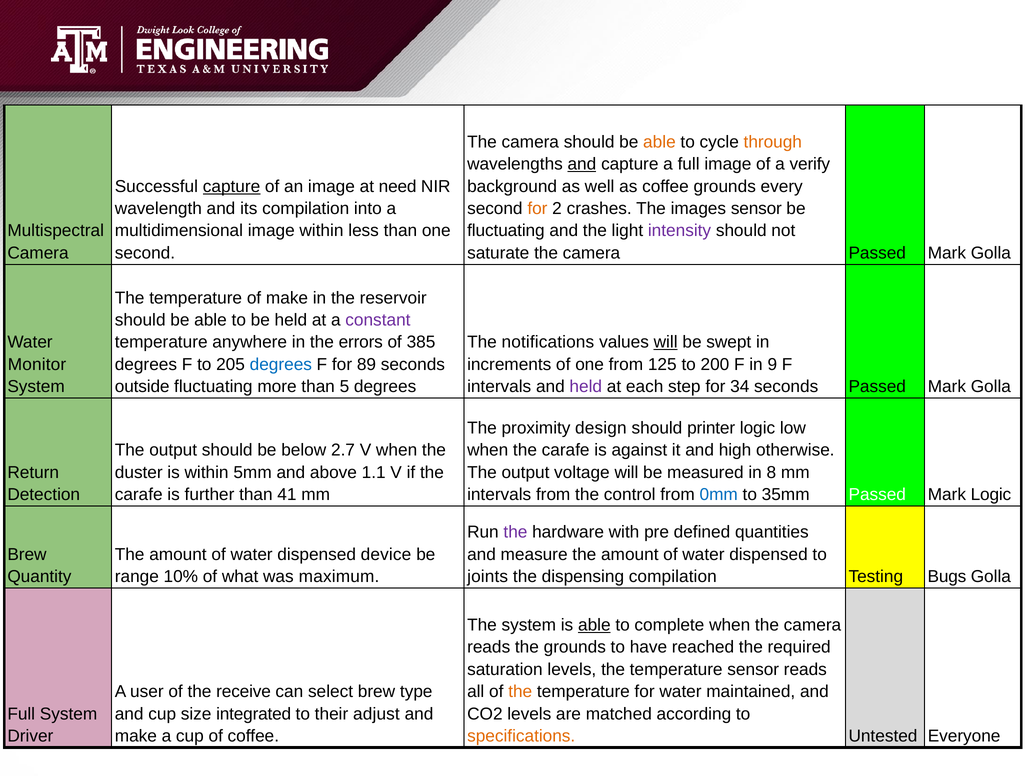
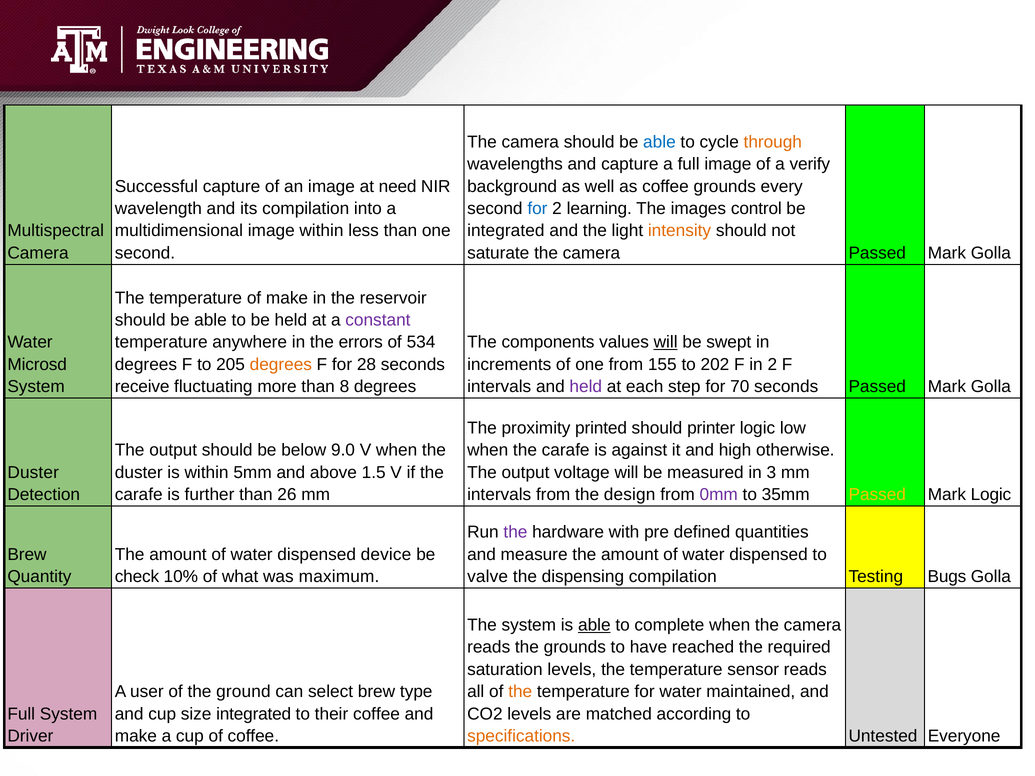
able colour: orange -> blue (659, 142)
and underline: present -> none (582, 164)
capture underline: present -> none (232, 186)
for colour: orange -> blue (537, 209)
crashes: crashes -> learning (599, 209)
images sensor: sensor -> control (756, 209)
fluctuating: fluctuating -> integrated (506, 231)
intensity colour: purple -> orange (680, 231)
385: 385 -> 534 (421, 342)
notifications: notifications -> components (548, 342)
Monitor: Monitor -> Microsd (37, 365)
degrees colour: blue -> orange (281, 365)
89: 89 -> 28 (366, 365)
125: 125 -> 155 (662, 365)
200: 200 -> 202 (715, 365)
in 9: 9 -> 2 (772, 365)
outside: outside -> receive (142, 387)
5: 5 -> 8 (345, 387)
34: 34 -> 70 (740, 387)
design: design -> printed (601, 428)
2.7: 2.7 -> 9.0 (343, 450)
Return: Return -> Duster (33, 472)
1.1: 1.1 -> 1.5 (374, 472)
8: 8 -> 3 (771, 472)
41: 41 -> 26 (287, 495)
control: control -> design (630, 495)
0mm colour: blue -> purple (719, 495)
Passed colour: white -> yellow (877, 495)
range: range -> check (137, 577)
joints: joints -> valve (488, 577)
receive: receive -> ground (243, 692)
their adjust: adjust -> coffee (376, 714)
